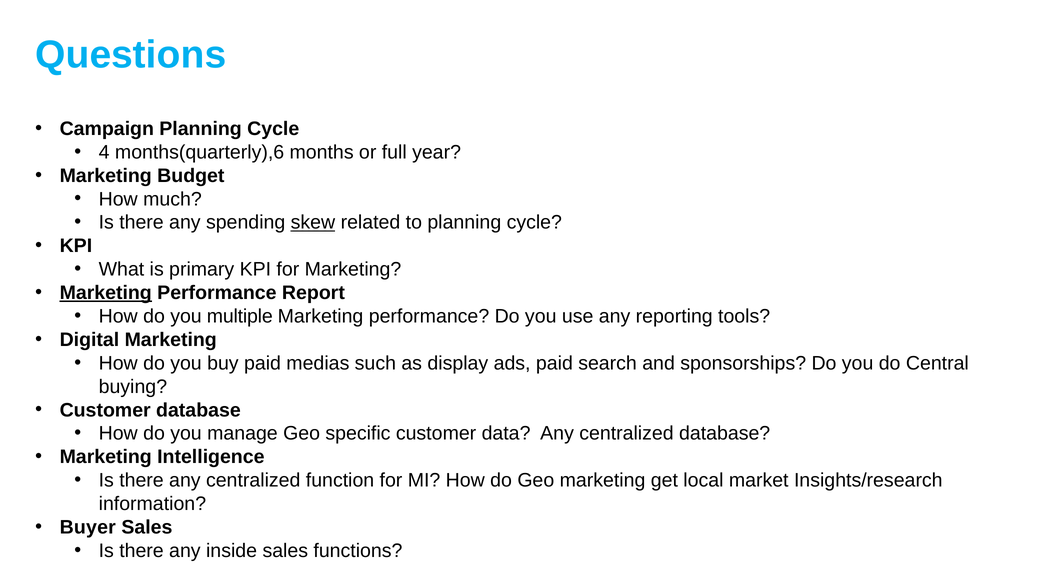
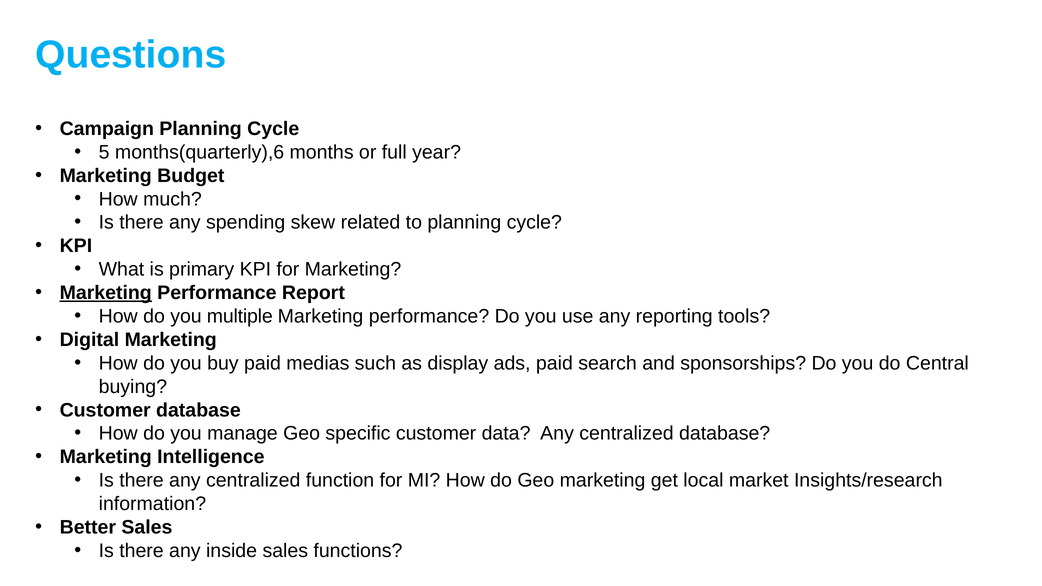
4: 4 -> 5 (104, 152)
skew underline: present -> none (313, 223)
Buyer: Buyer -> Better (88, 527)
